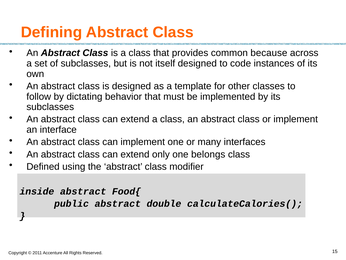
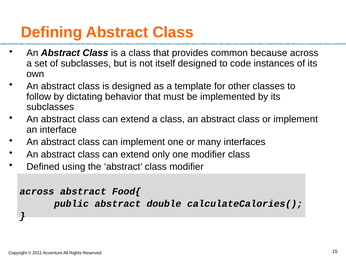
one belongs: belongs -> modifier (208, 154)
inside: inside -> across (37, 191)
